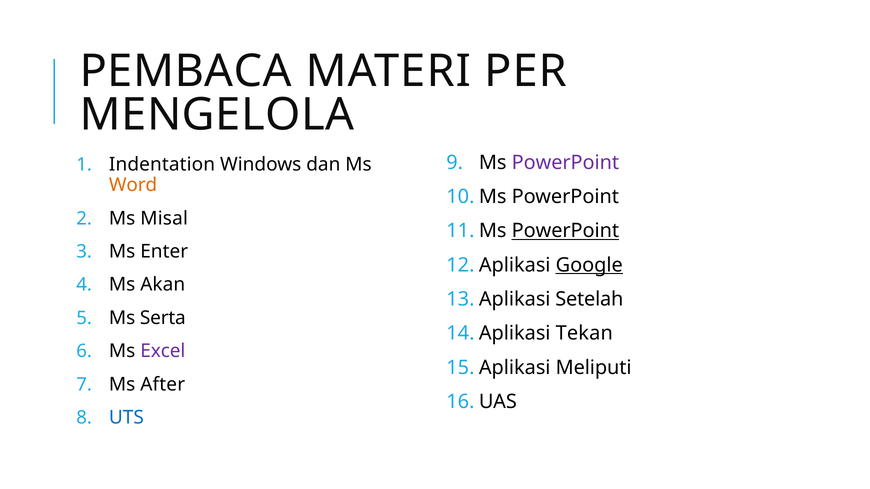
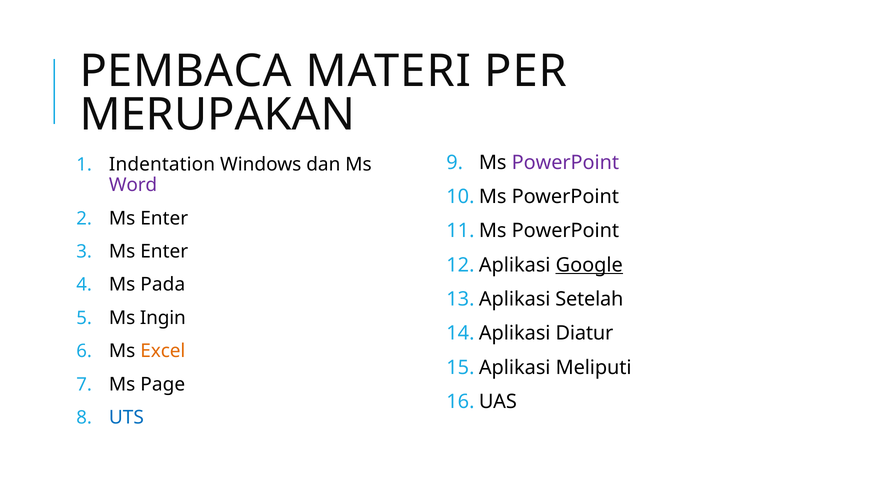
MENGELOLA: MENGELOLA -> MERUPAKAN (217, 115)
Word colour: orange -> purple (133, 185)
Misal: Misal -> Enter (164, 218)
PowerPoint underline: present -> none (565, 231)
Akan: Akan -> Pada (163, 285)
Serta: Serta -> Ingin (163, 318)
Tekan: Tekan -> Diatur (584, 334)
Excel colour: purple -> orange (163, 351)
After: After -> Page (163, 385)
